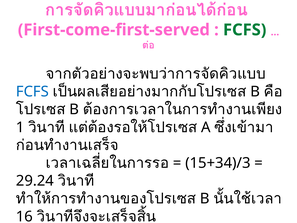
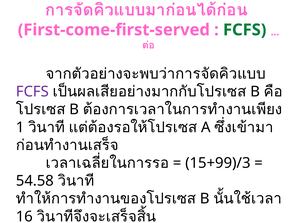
FCFS colour: blue -> purple (32, 92)
15+34)/3: 15+34)/3 -> 15+99)/3 (218, 163)
29.24: 29.24 -> 54.58 (35, 181)
